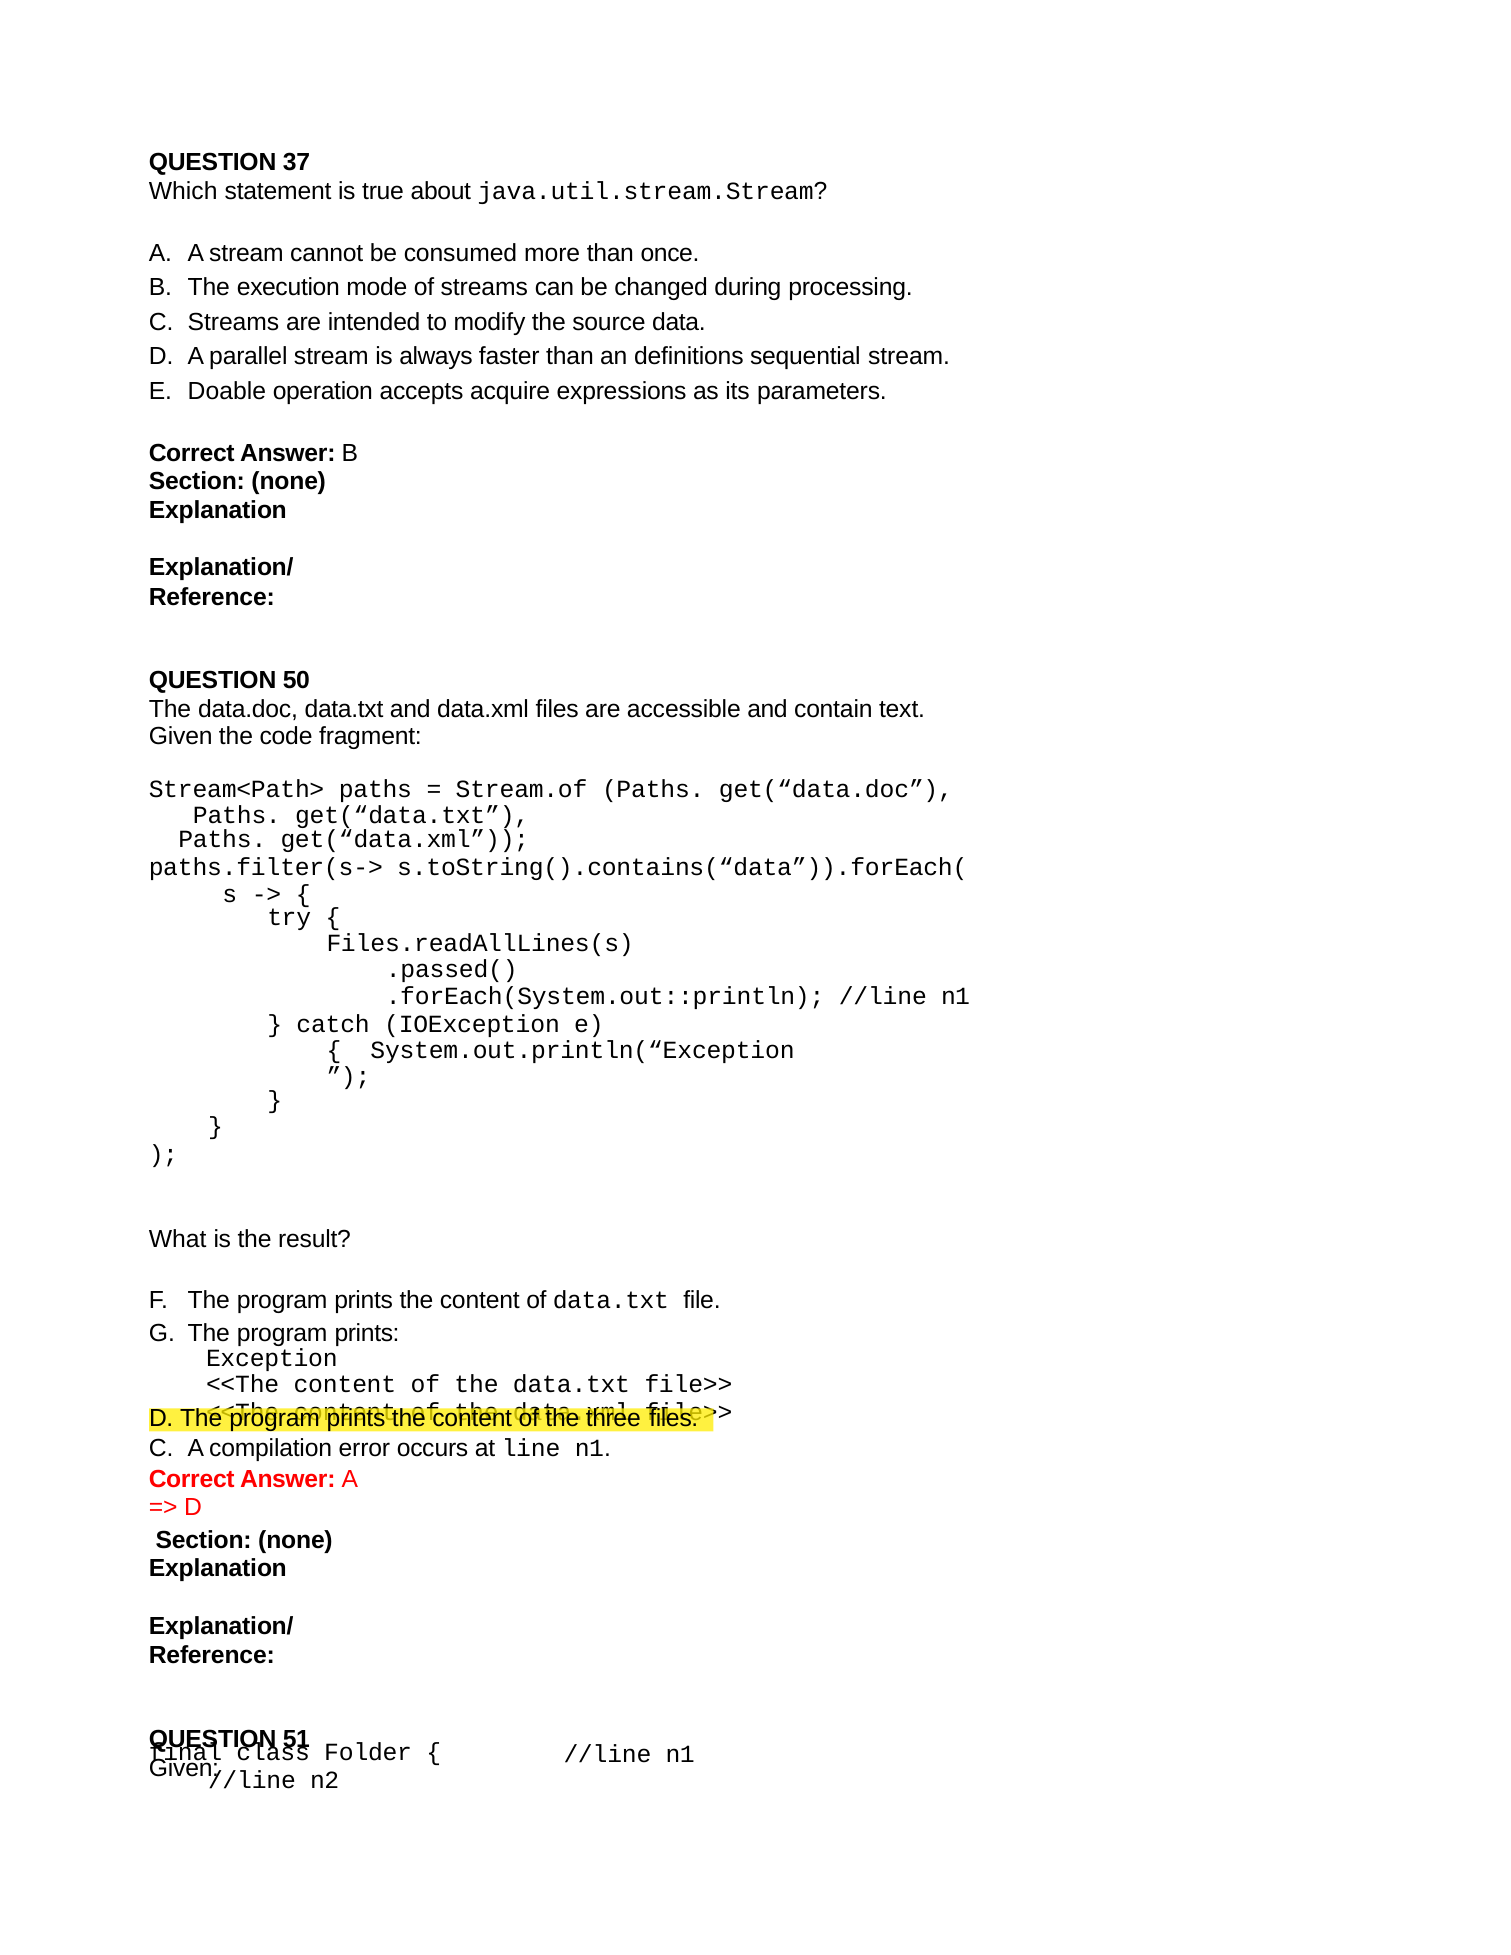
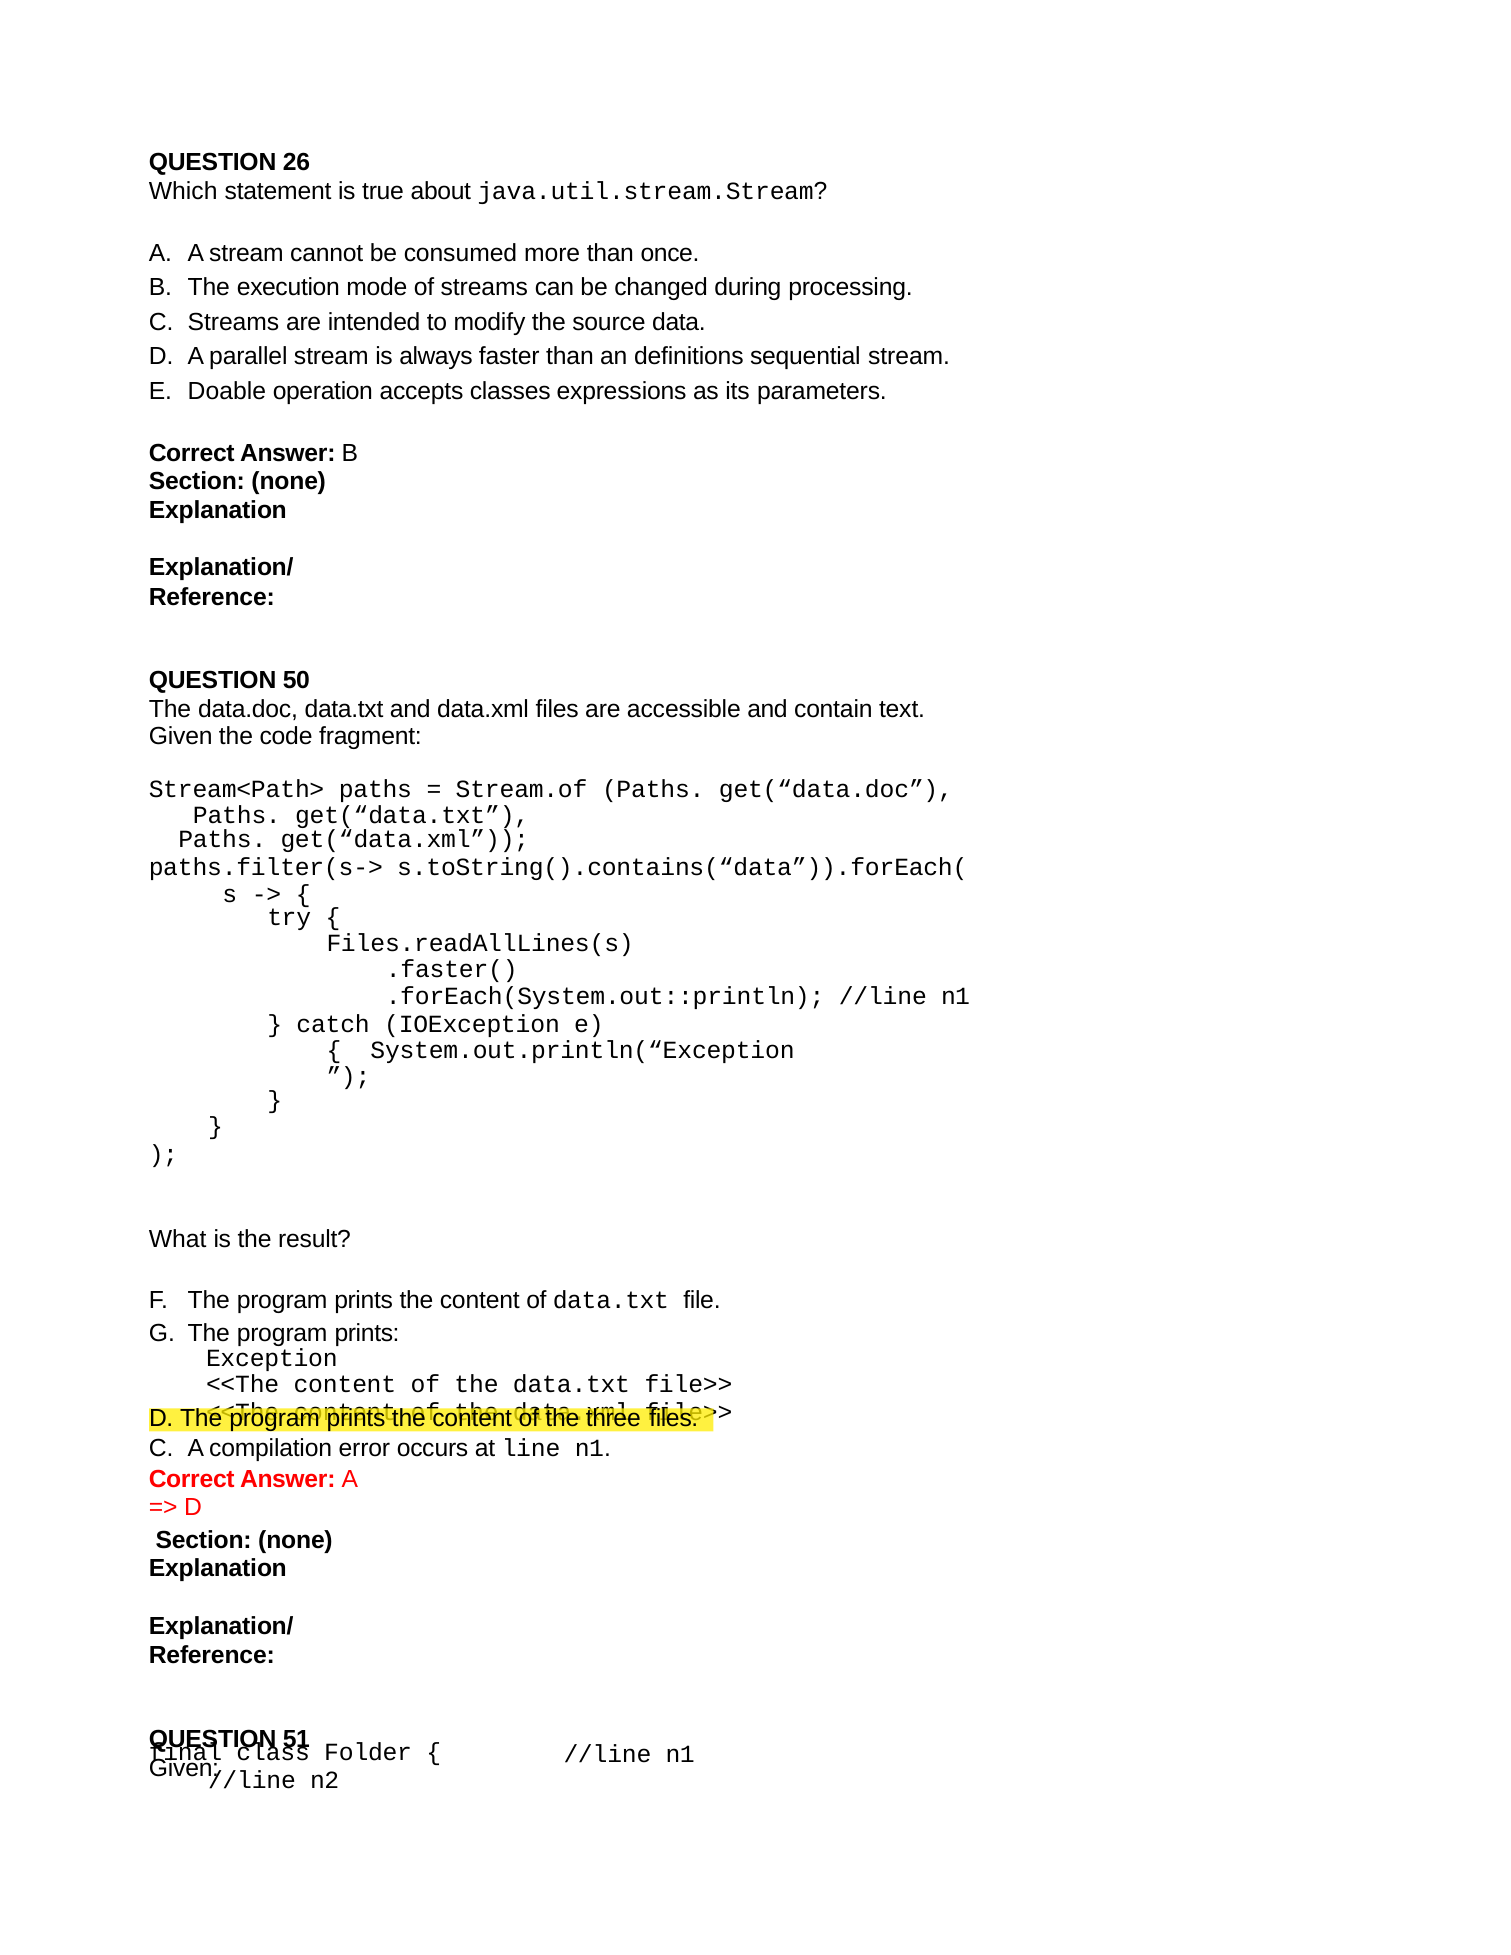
37: 37 -> 26 (297, 163)
acquire: acquire -> classes (510, 391)
.passed(: .passed( -> .faster( (452, 970)
